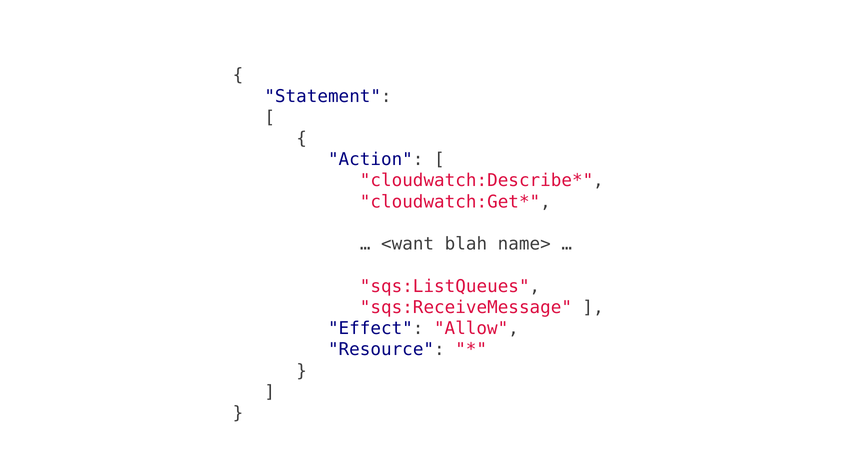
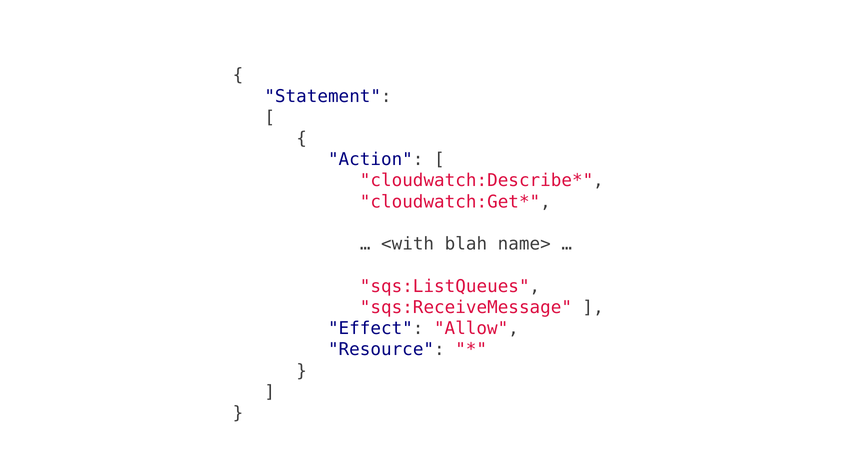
<want: <want -> <with (408, 244)
